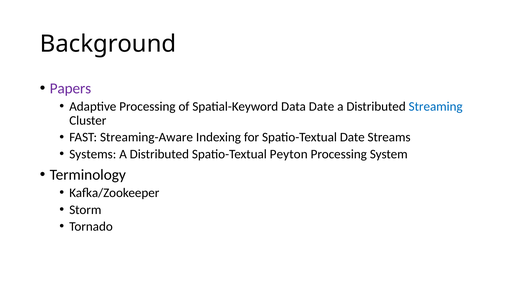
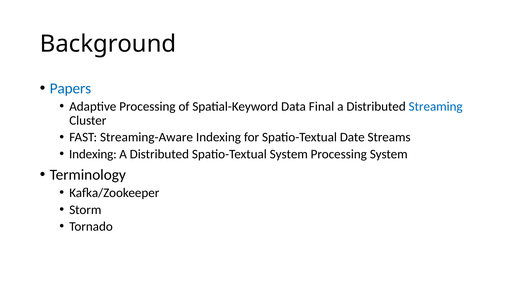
Papers colour: purple -> blue (70, 88)
Data Date: Date -> Final (321, 106)
Systems: Systems -> Indexing (93, 154)
Spatio-Textual Peyton: Peyton -> System (289, 154)
